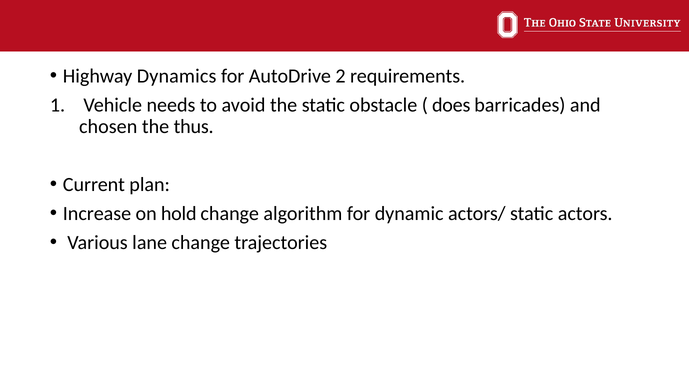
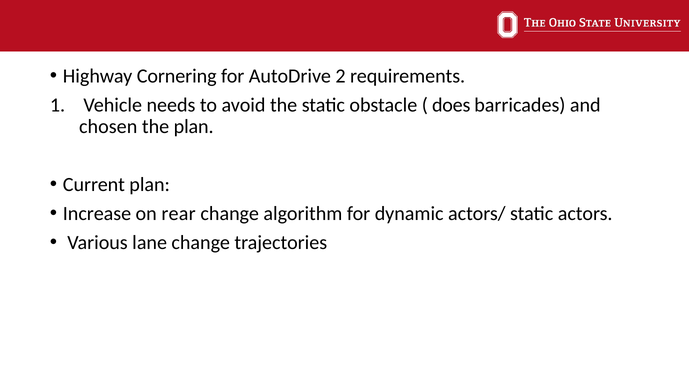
Dynamics: Dynamics -> Cornering (177, 76)
the thus: thus -> plan (194, 127)
hold: hold -> rear (179, 213)
